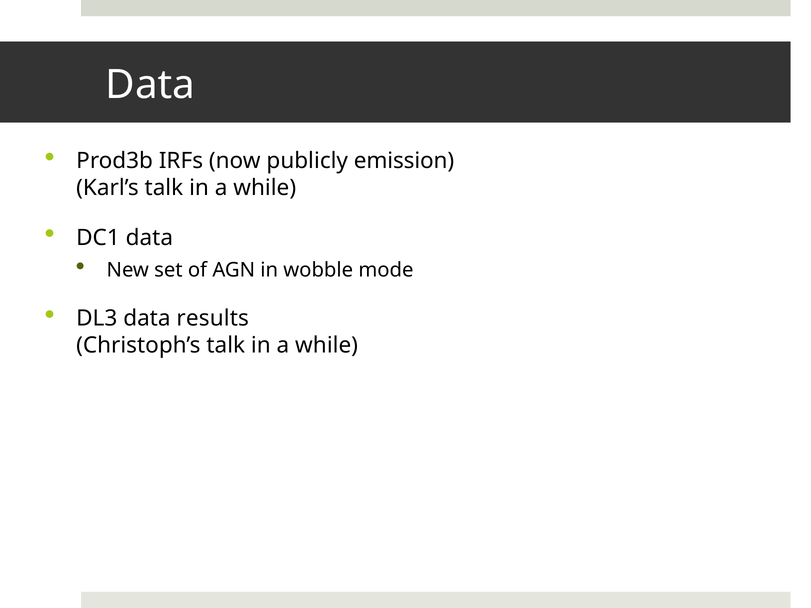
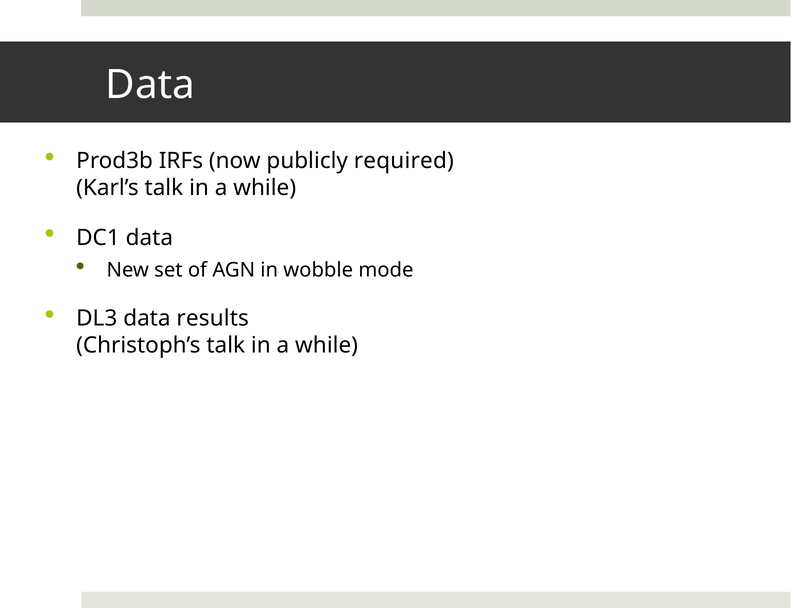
emission: emission -> required (404, 161)
